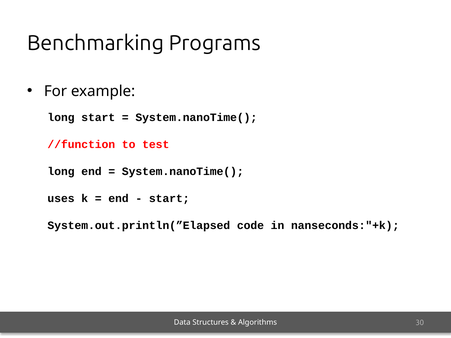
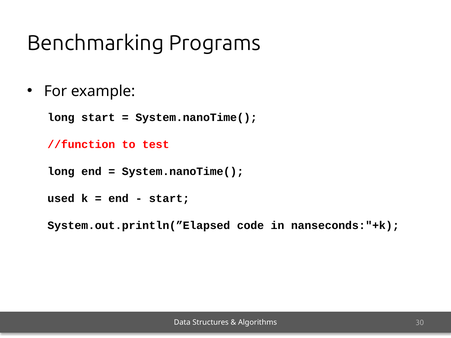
uses: uses -> used (61, 199)
